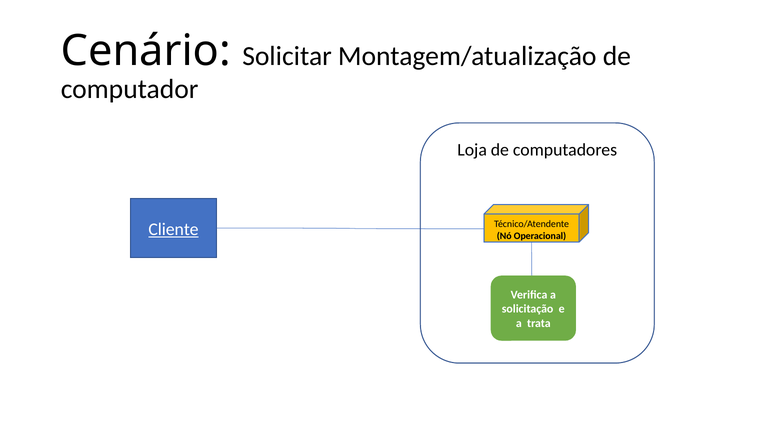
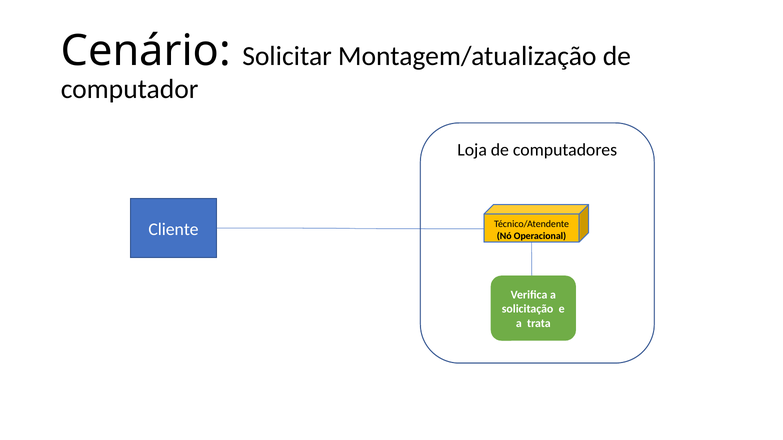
Cliente underline: present -> none (173, 229)
